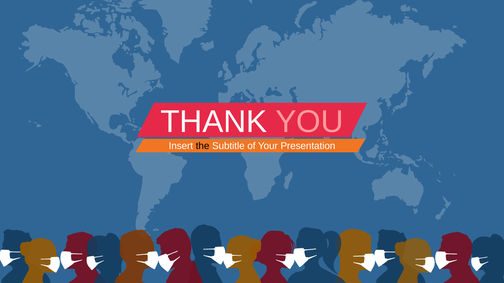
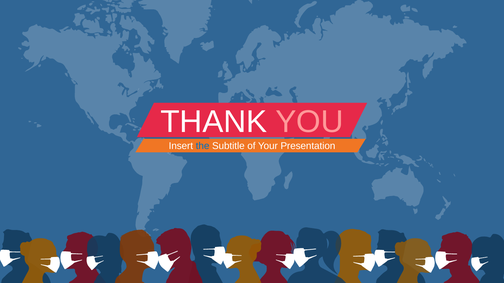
the colour: black -> blue (203, 146)
